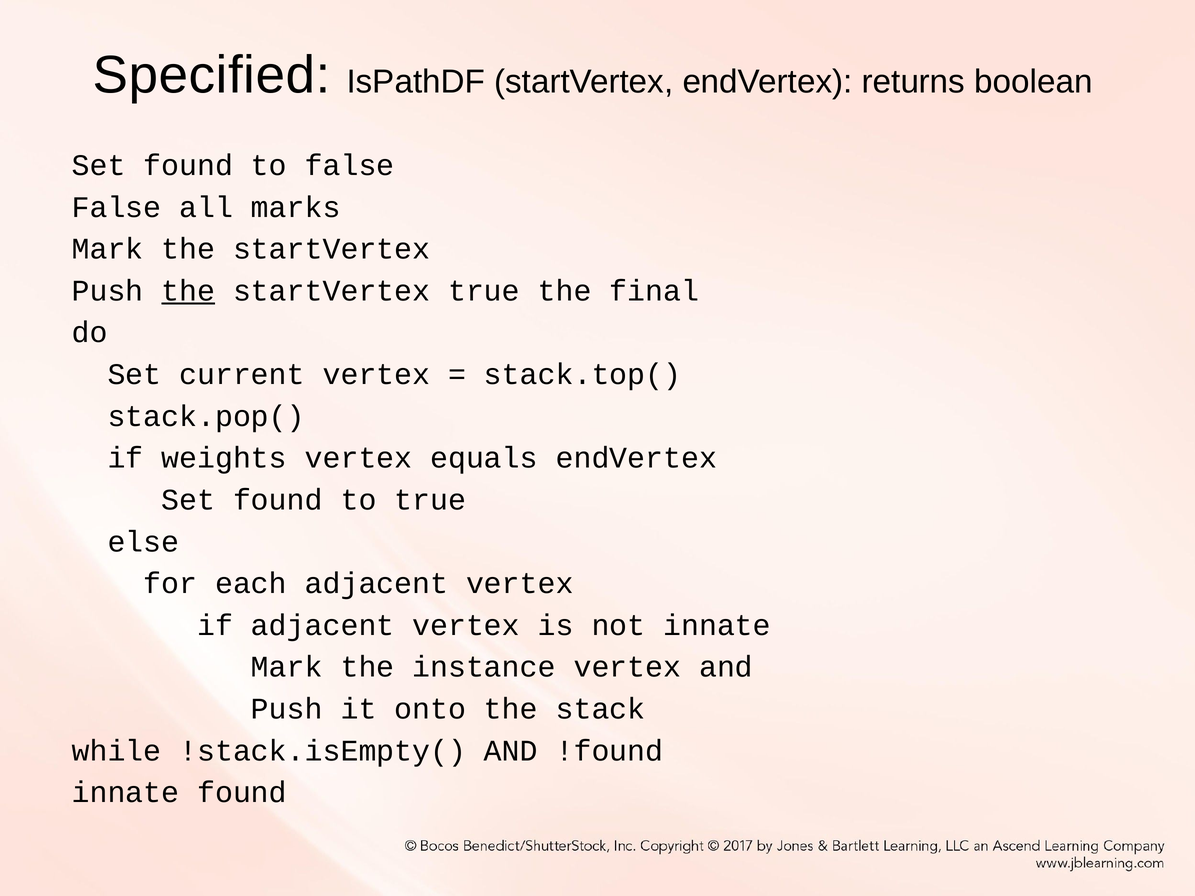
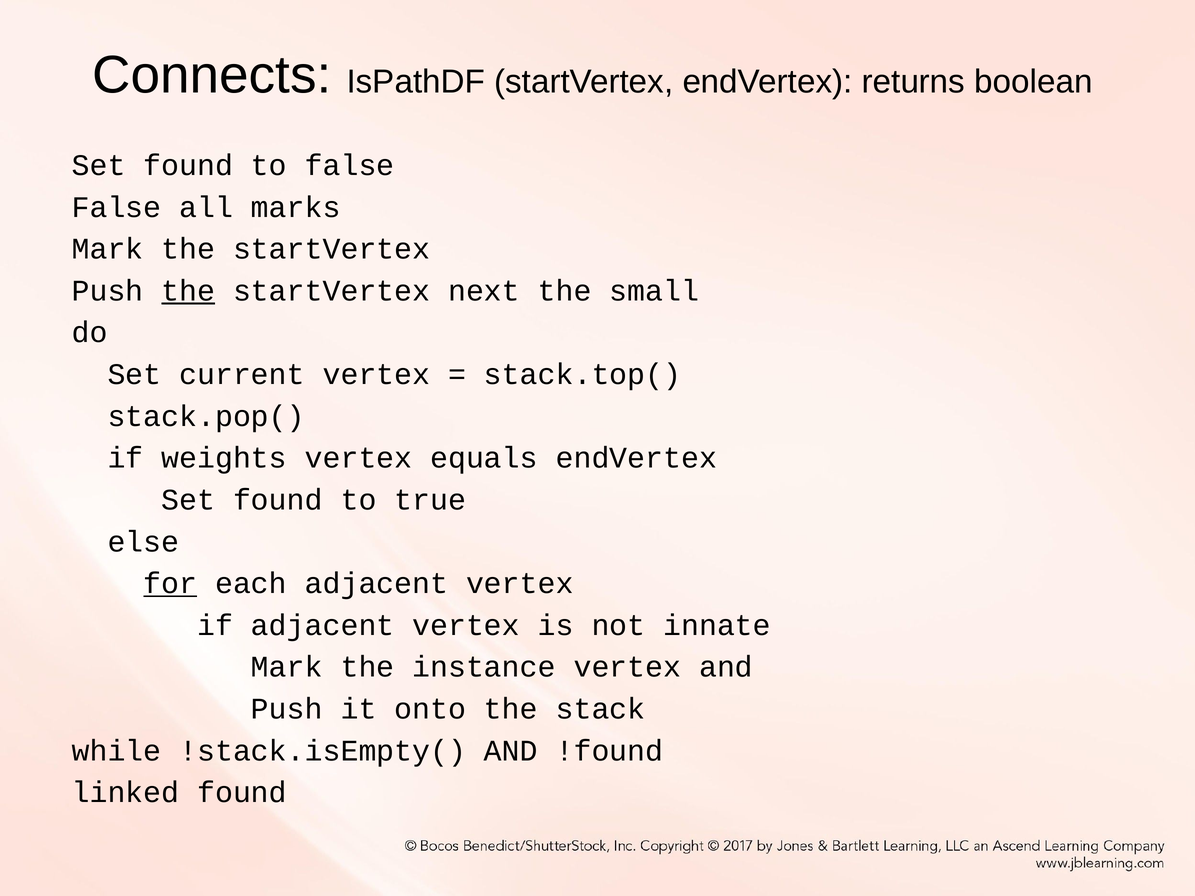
Specified: Specified -> Connects (212, 75)
startVertex true: true -> next (484, 291)
final: final -> small (654, 291)
for underline: none -> present (170, 584)
innate: innate -> linked (125, 793)
